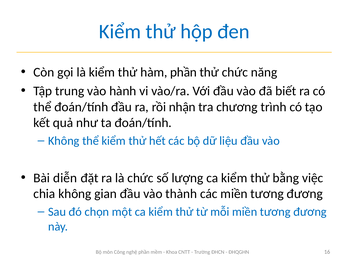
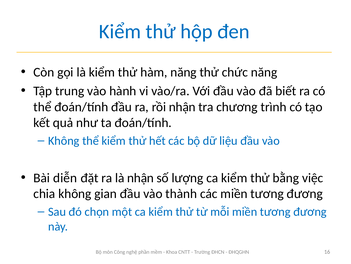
hàm phần: phần -> năng (184, 72)
là chức: chức -> nhận (141, 178)
